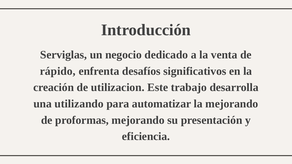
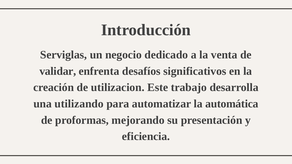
rápido: rápido -> validar (58, 71)
la mejorando: mejorando -> automática (232, 104)
